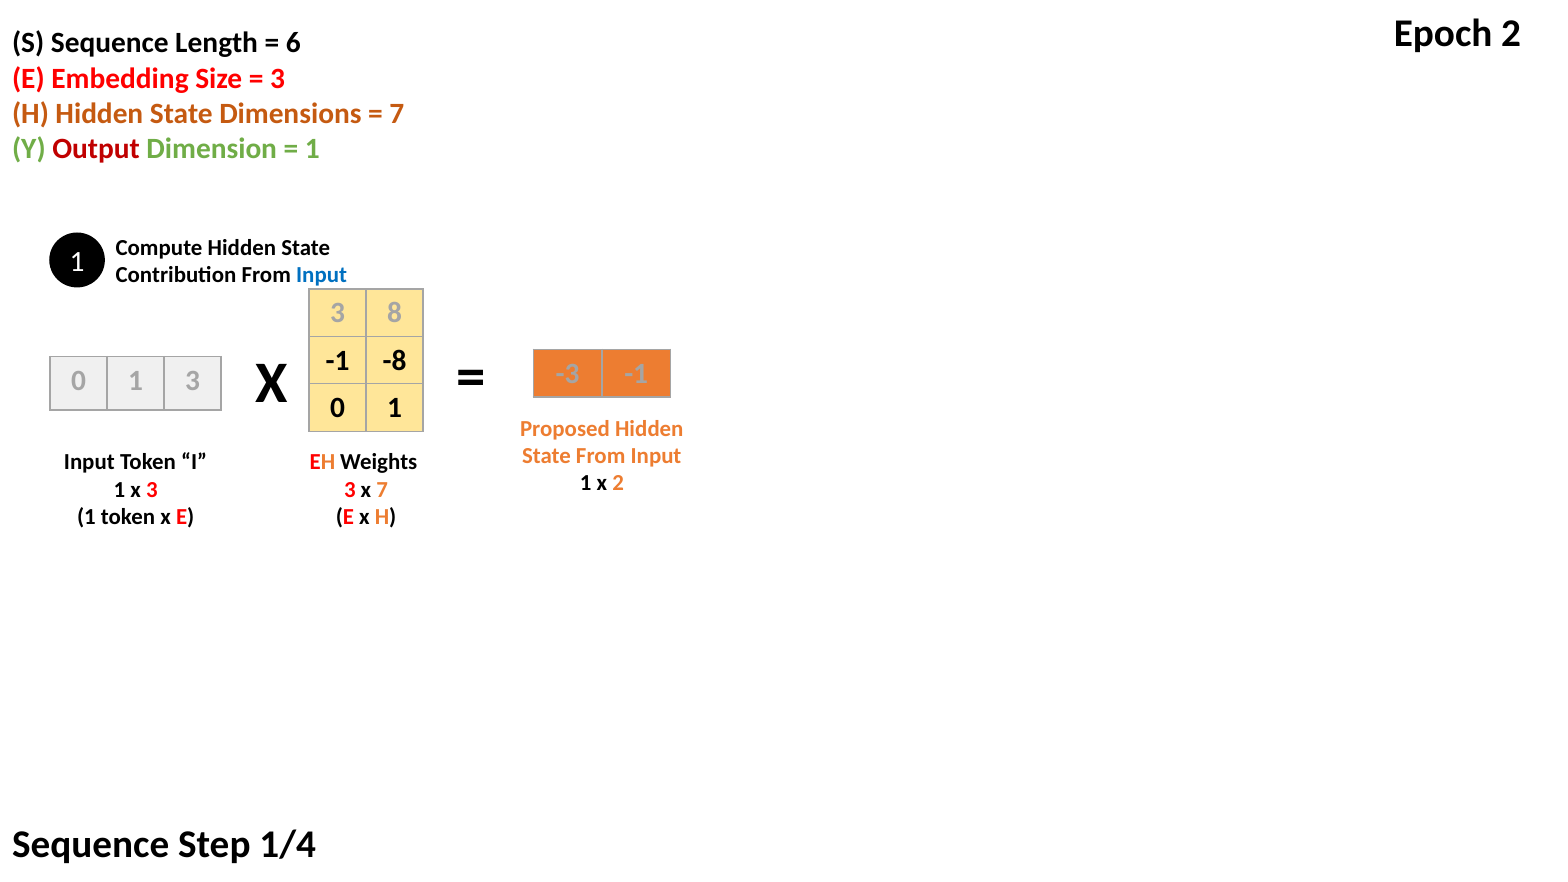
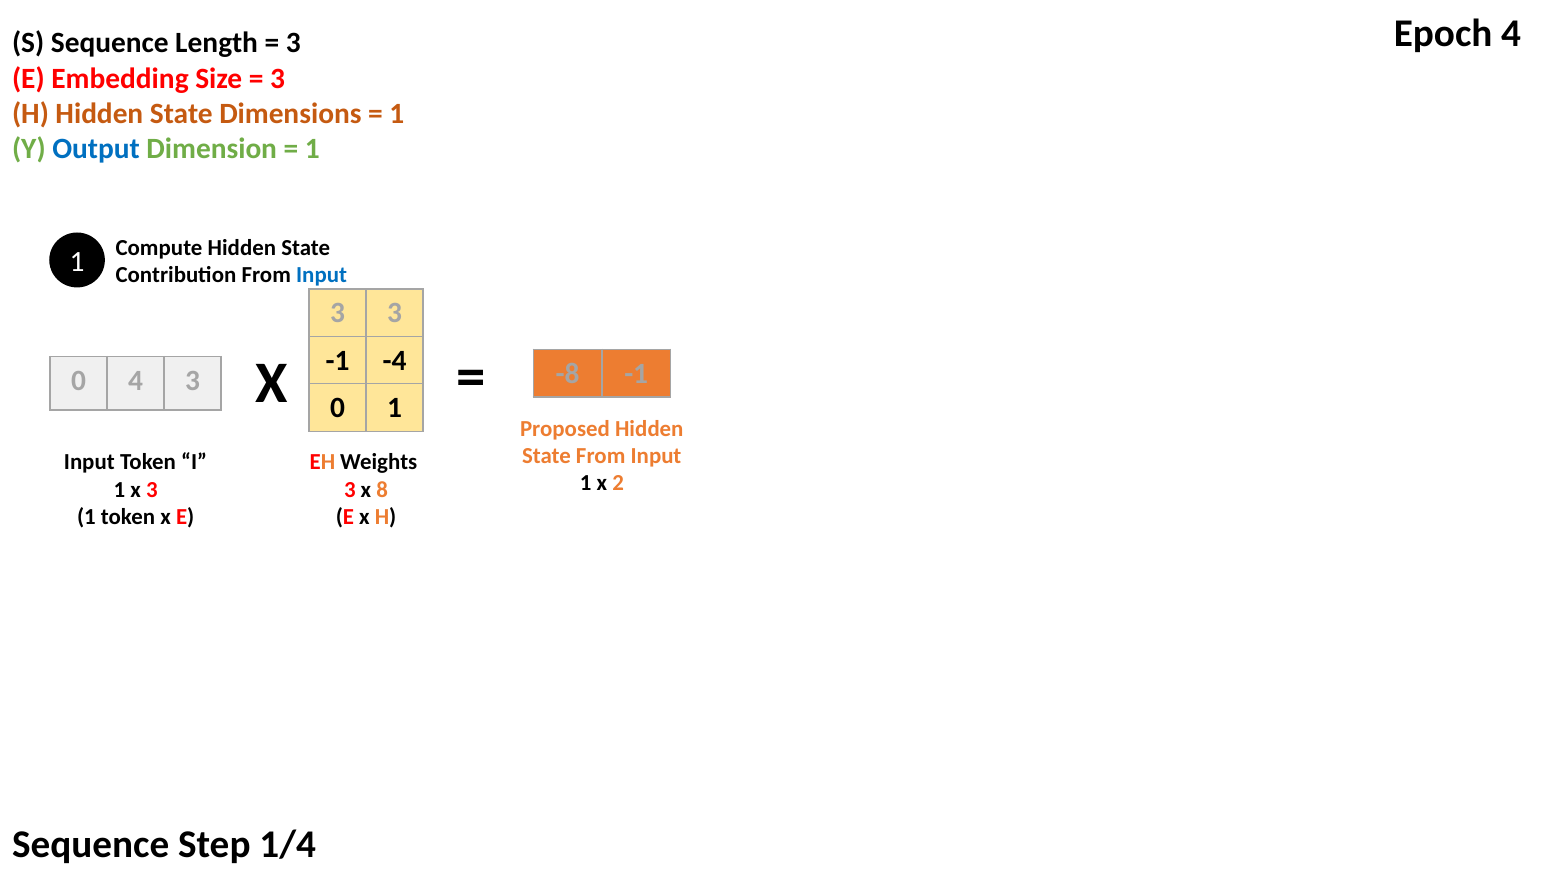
Epoch 2: 2 -> 4 (1511, 34)
6: 6 -> 3 (293, 43)
7: 7 -> 1 (397, 114)
Output colour: red -> blue (96, 149)
8: 8 -> 3 (394, 313)
-8: -8 -> -4 (395, 360)
-3: -3 -> -8 (568, 374)
1: 1 -> 4 (136, 381)
x 7: 7 -> 8 (382, 490)
